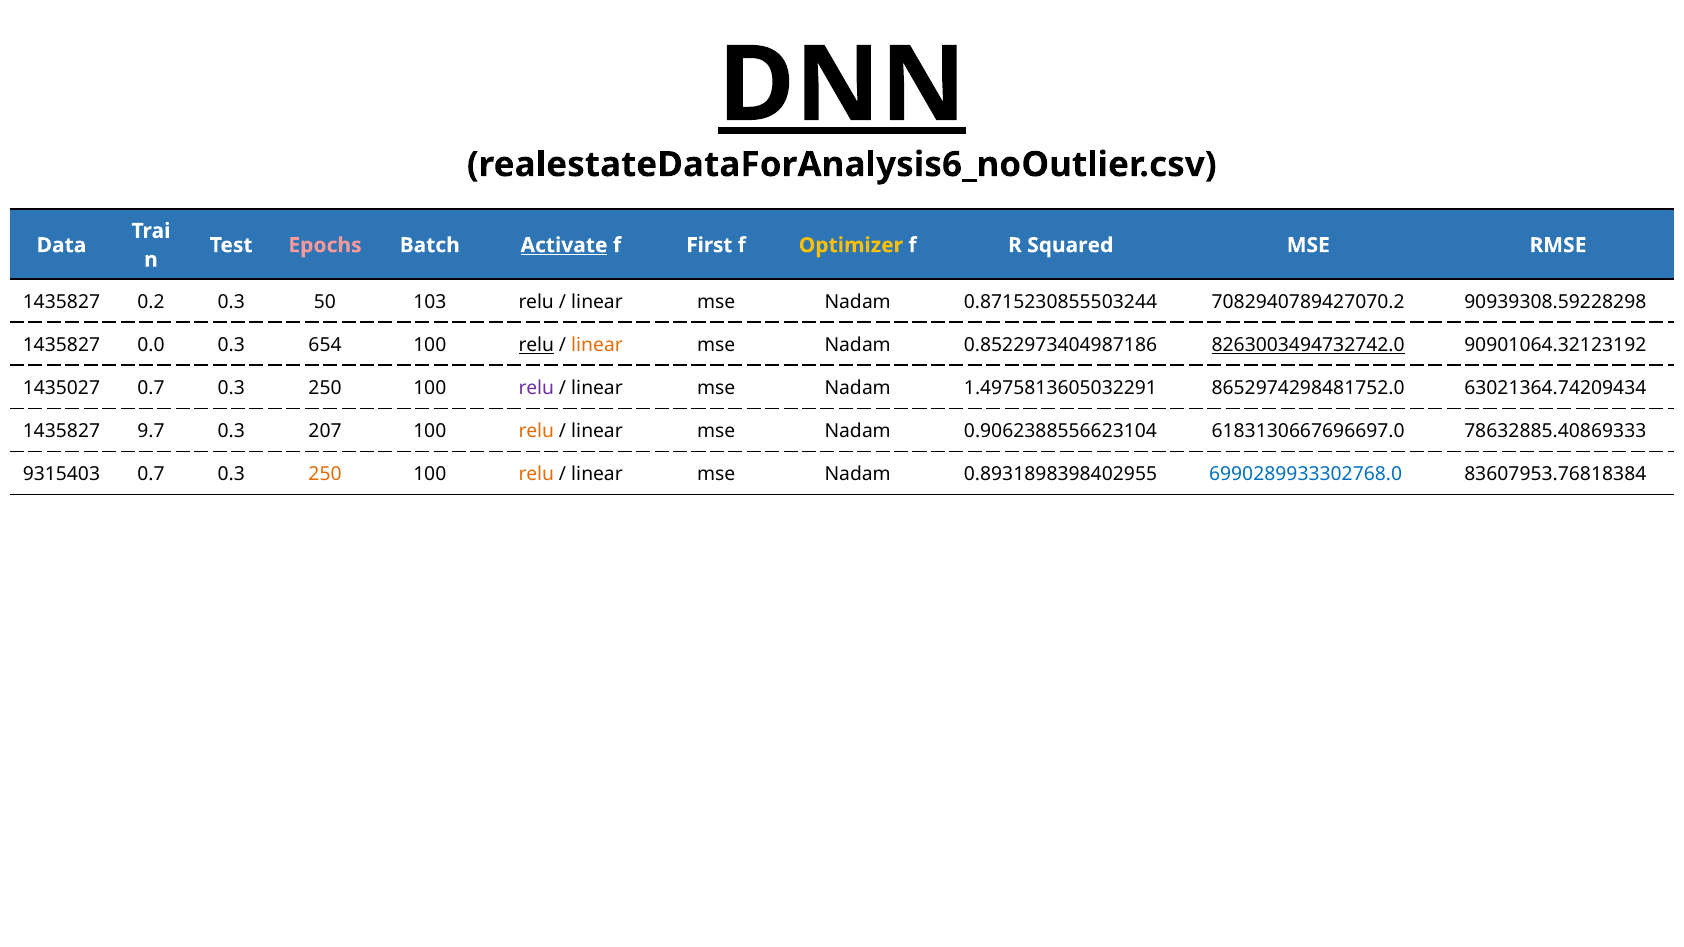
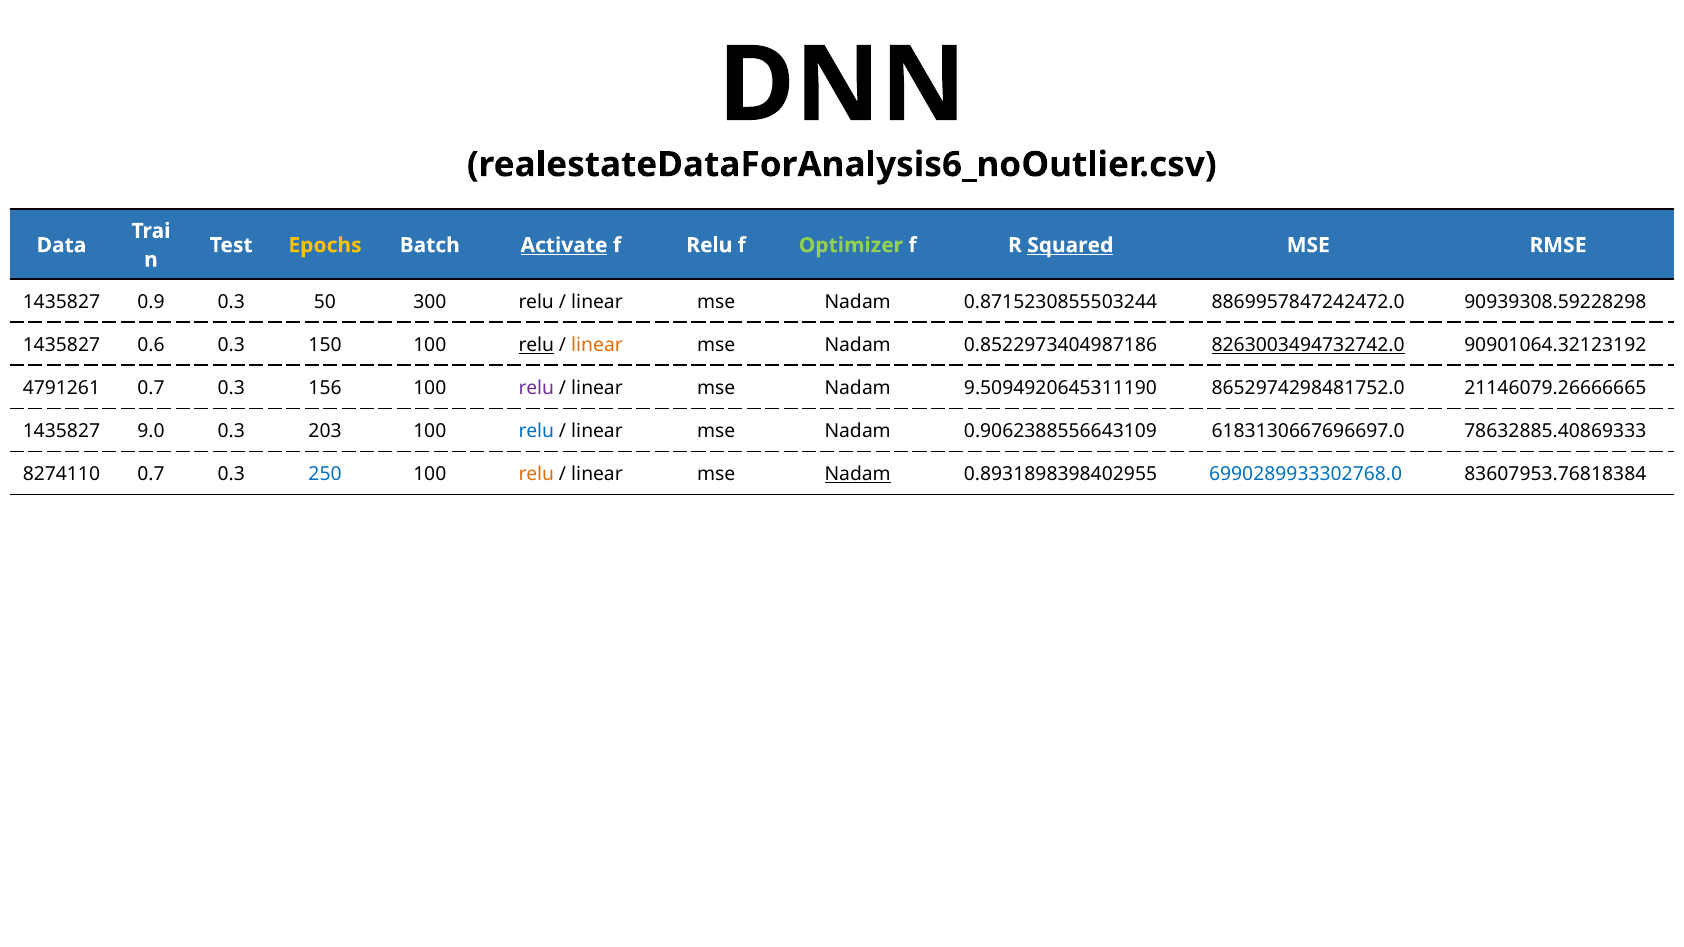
DNN underline: present -> none (842, 85)
Epochs colour: pink -> yellow (325, 245)
f First: First -> Relu (709, 245)
Optimizer colour: yellow -> light green (851, 245)
Squared underline: none -> present (1070, 245)
0.2: 0.2 -> 0.9 (151, 302)
103: 103 -> 300 (430, 302)
7082940789427070.2: 7082940789427070.2 -> 8869957847242472.0 (1308, 302)
0.0: 0.0 -> 0.6 (151, 345)
654: 654 -> 150 (325, 345)
1435027: 1435027 -> 4791261 (61, 388)
250: 250 -> 156 (325, 388)
1.4975813605032291: 1.4975813605032291 -> 9.5094920645311190 (1060, 388)
63021364.74209434: 63021364.74209434 -> 21146079.26666665 (1555, 388)
9.7: 9.7 -> 9.0 (151, 431)
207: 207 -> 203 (325, 431)
relu colour: orange -> blue (536, 431)
0.9062388556623104: 0.9062388556623104 -> 0.9062388556643109 (1060, 431)
9315403: 9315403 -> 8274110 (61, 474)
250 colour: orange -> blue (325, 474)
Nadam underline: none -> present (858, 474)
